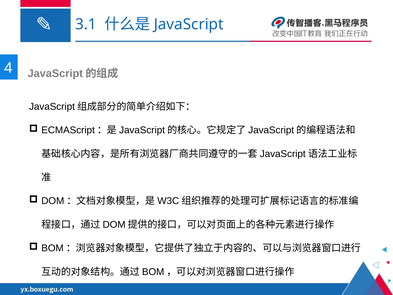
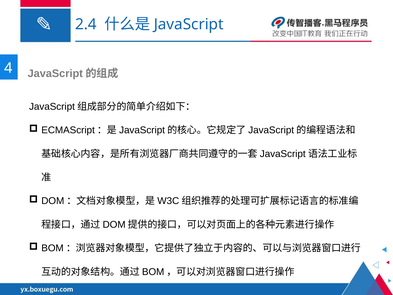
3.1: 3.1 -> 2.4 (86, 24)
